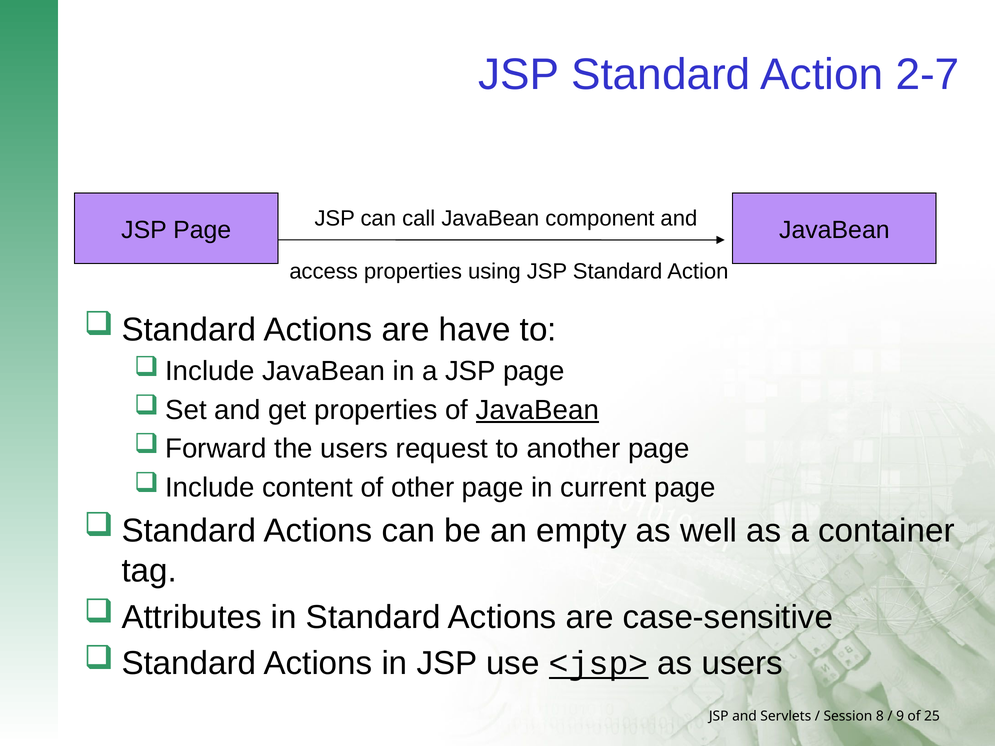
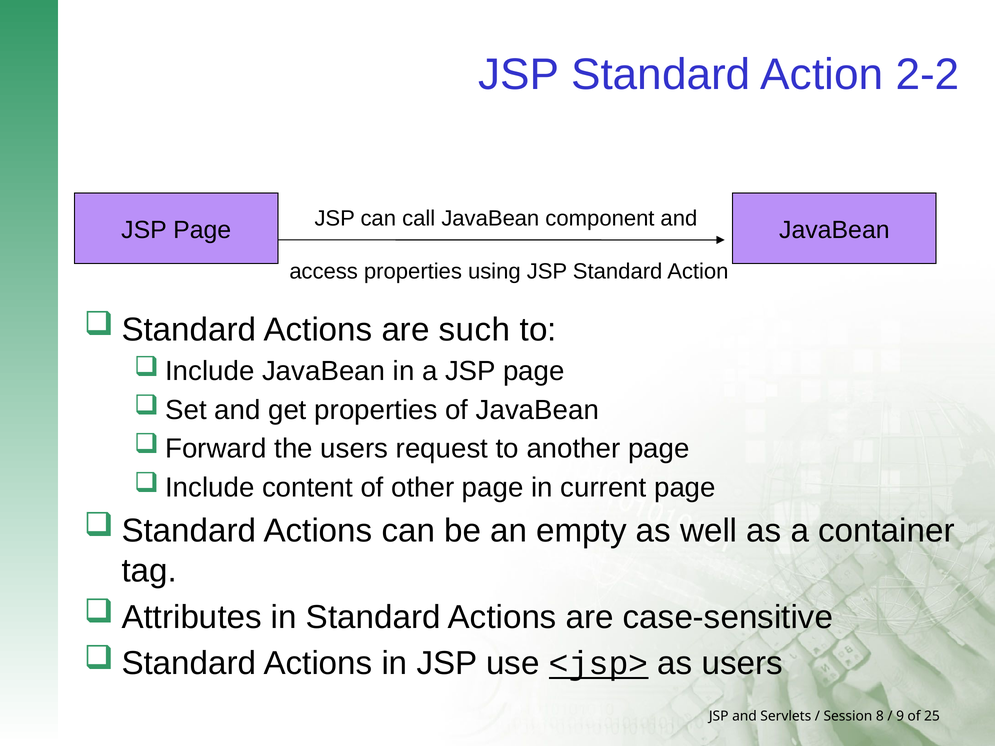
2-7: 2-7 -> 2-2 (928, 74)
have: have -> such (474, 330)
JavaBean underline: present -> none (537, 410)
